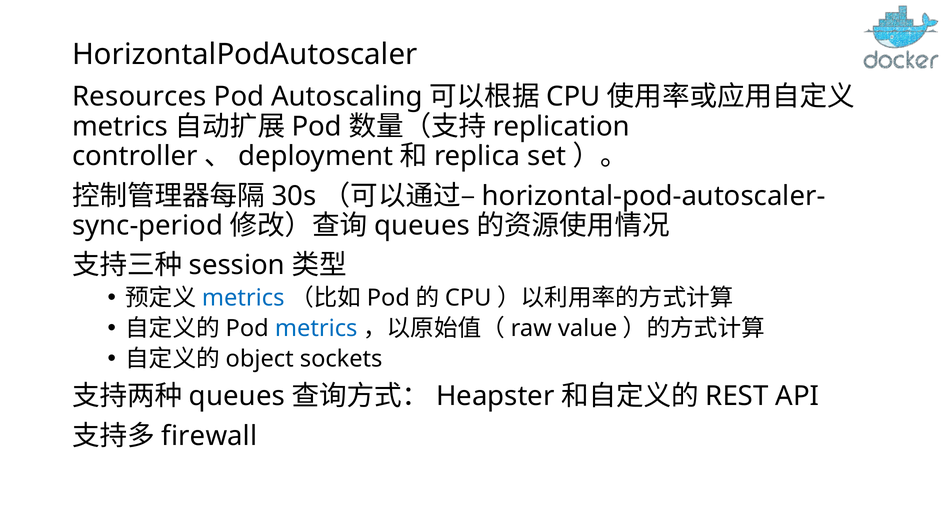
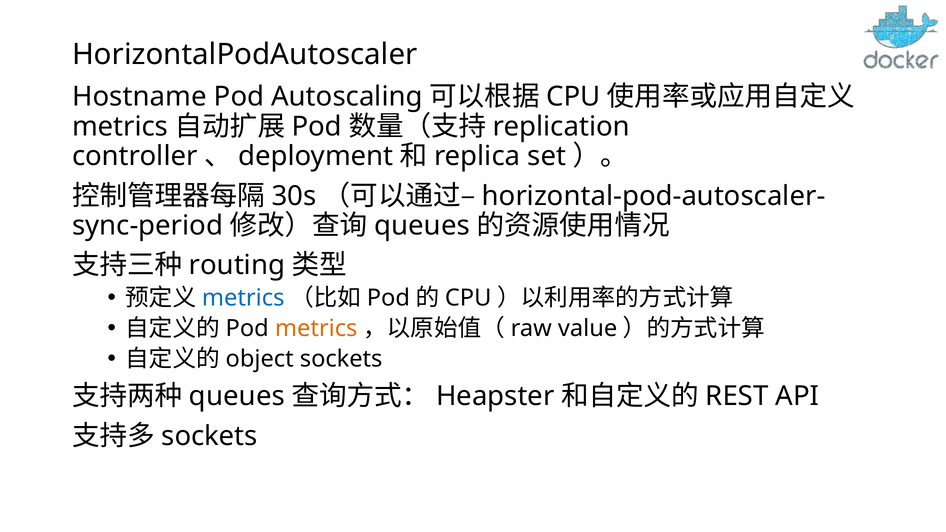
Resources: Resources -> Hostname (139, 97)
session: session -> routing (237, 265)
metrics colour: blue -> orange (316, 328)
firewall: firewall -> sockets (209, 436)
